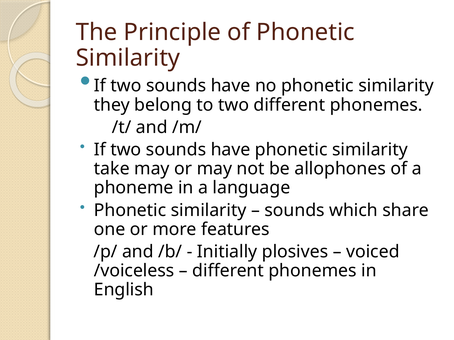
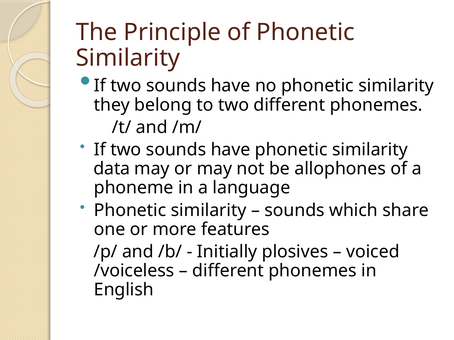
take: take -> data (112, 169)
